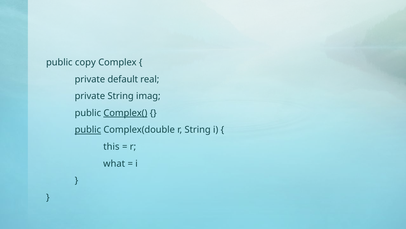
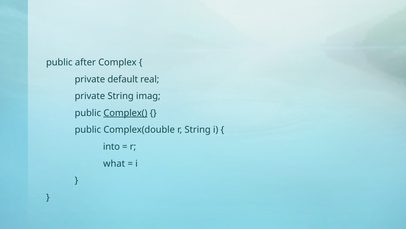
copy: copy -> after (85, 62)
public underline: present -> none (88, 130)
this: this -> into (111, 146)
